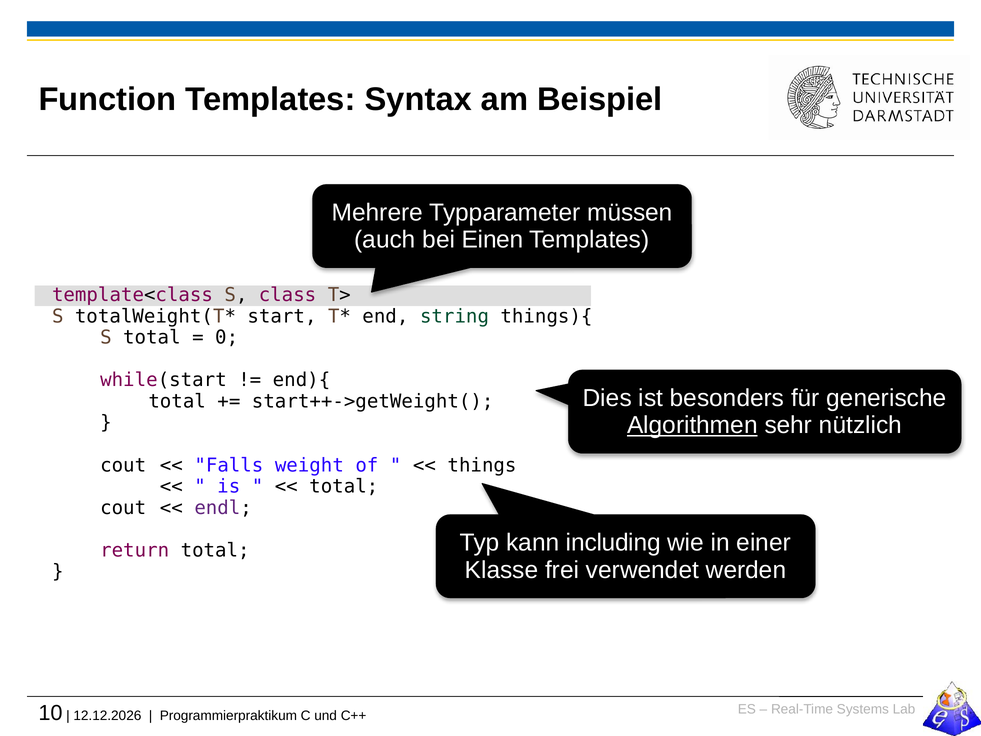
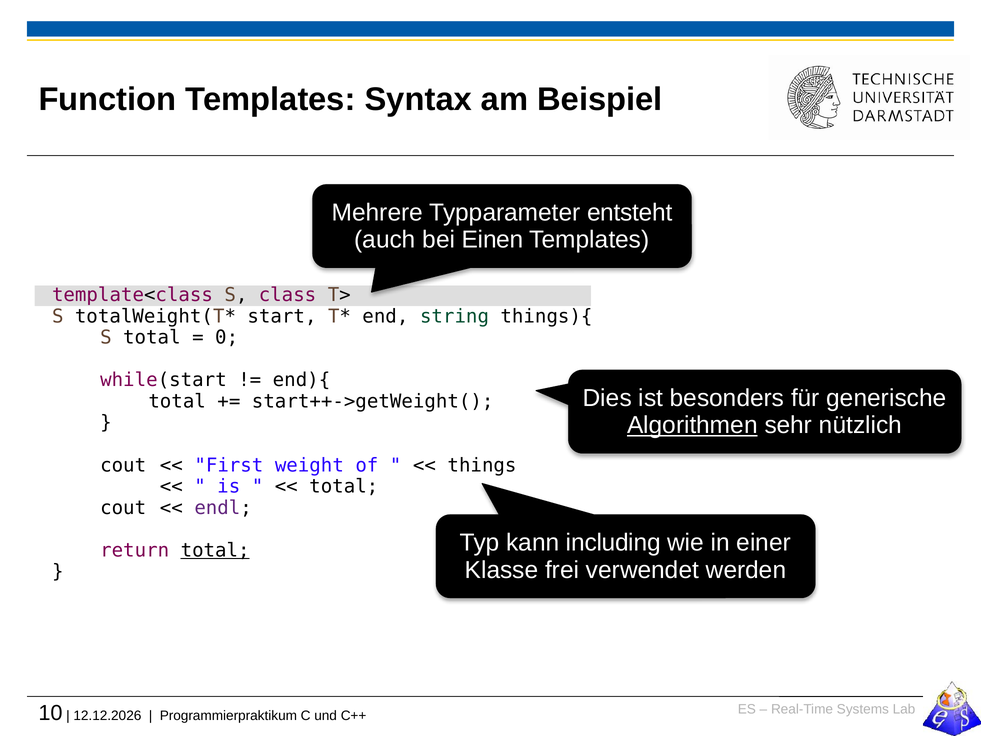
müssen: müssen -> entsteht (630, 212)
Falls: Falls -> First (229, 465)
total underline: none -> present (215, 550)
